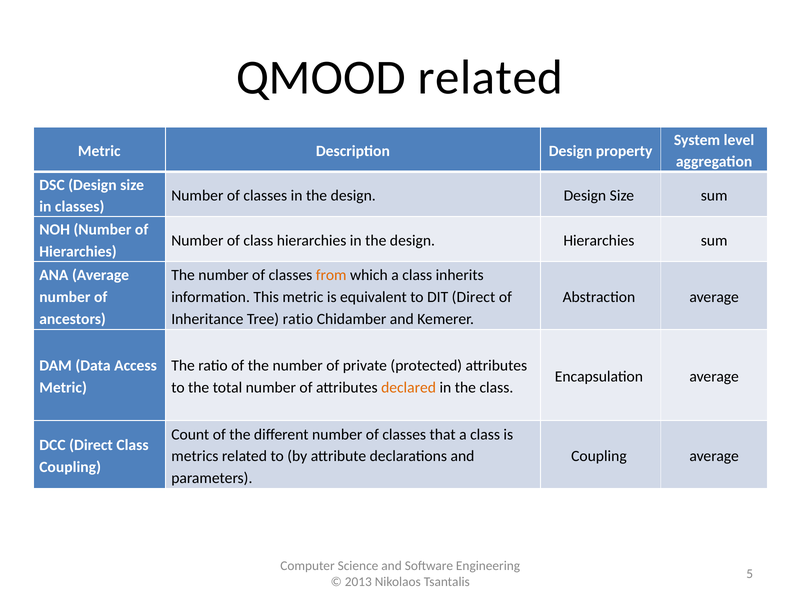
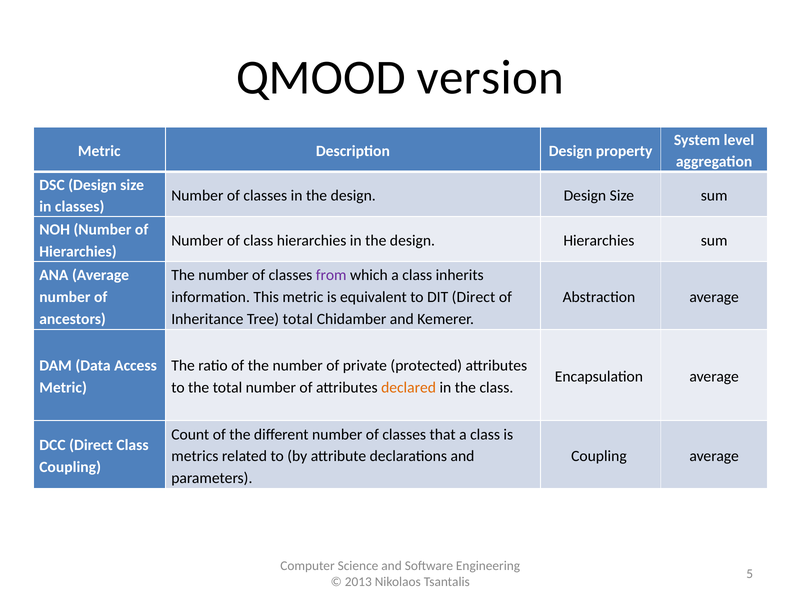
QMOOD related: related -> version (490, 78)
from colour: orange -> purple (331, 275)
Tree ratio: ratio -> total (298, 319)
